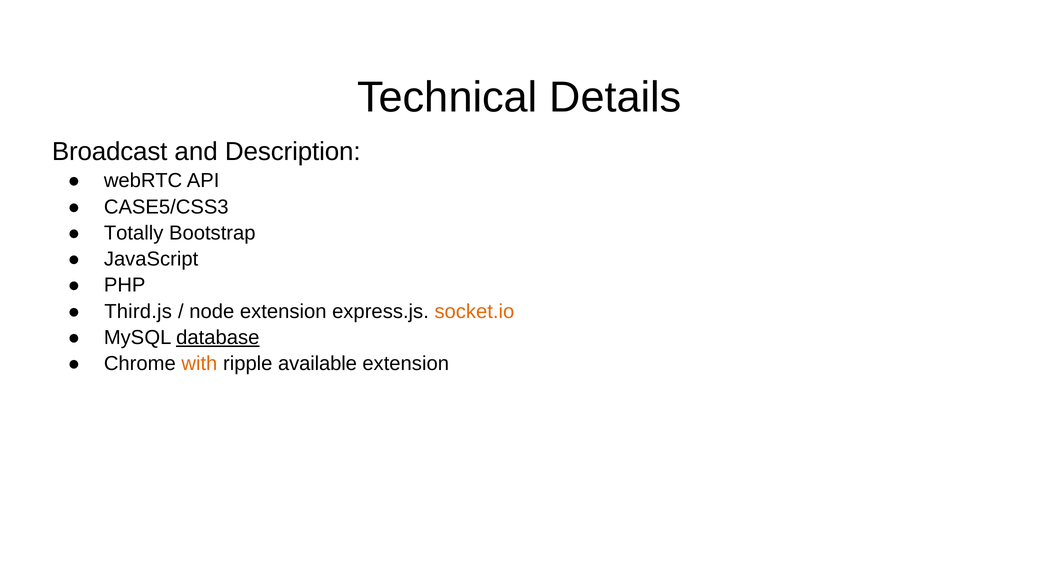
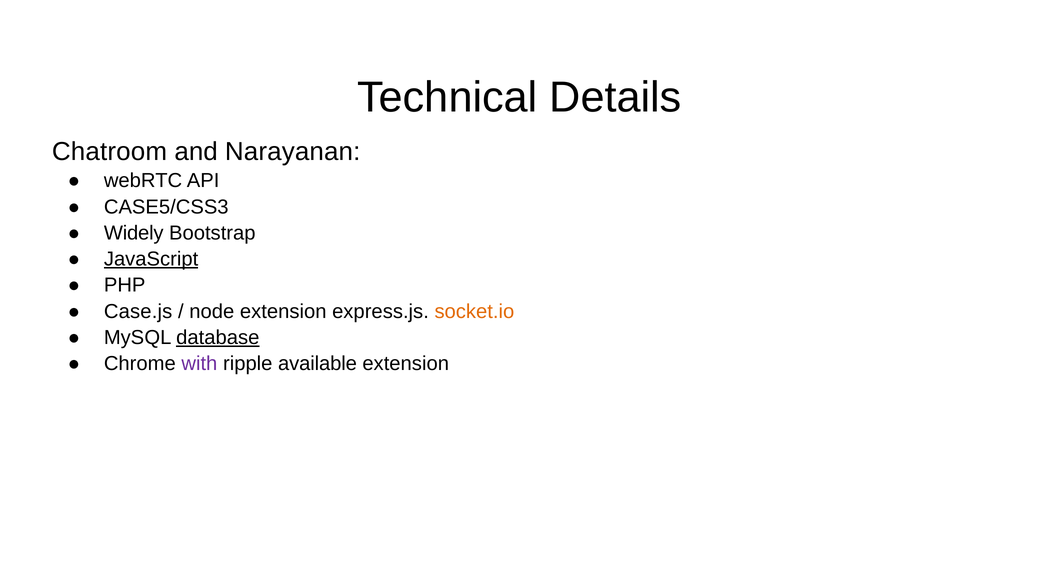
Broadcast: Broadcast -> Chatroom (109, 151)
Description: Description -> Narayanan (293, 151)
Totally: Totally -> Widely (134, 233)
JavaScript underline: none -> present (151, 259)
Third.js: Third.js -> Case.js (138, 311)
with colour: orange -> purple (199, 363)
